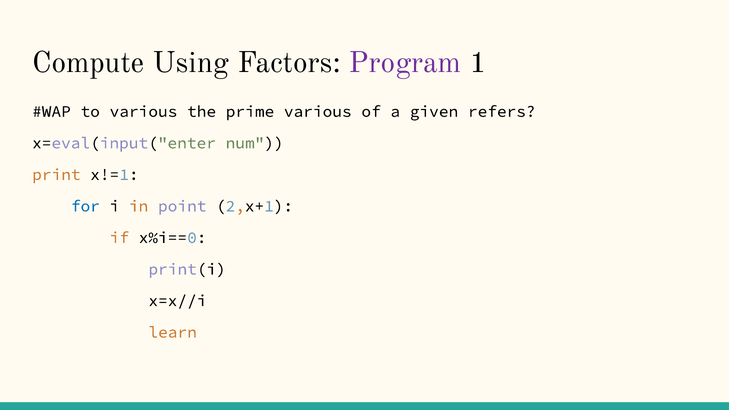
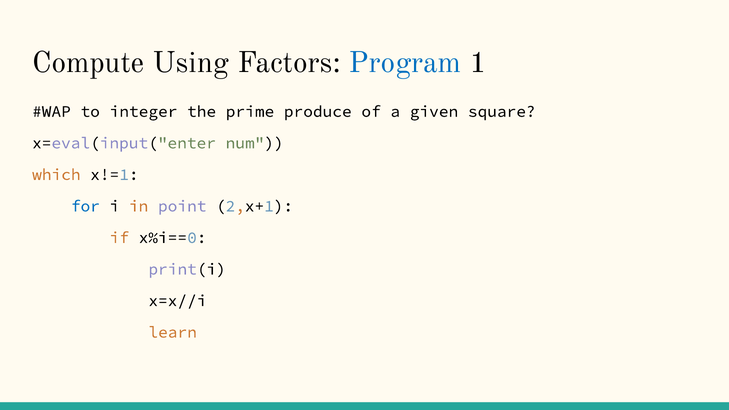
Program colour: purple -> blue (405, 62)
to various: various -> integer (144, 111)
prime various: various -> produce (318, 111)
refers: refers -> square (502, 111)
print: print -> which (56, 175)
